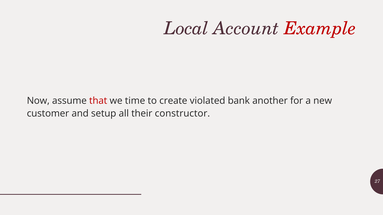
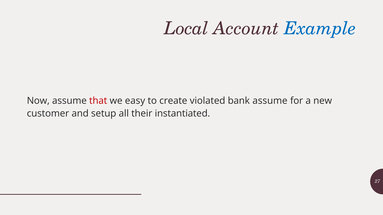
Example colour: red -> blue (320, 29)
time: time -> easy (135, 101)
bank another: another -> assume (270, 101)
constructor: constructor -> instantiated (182, 114)
